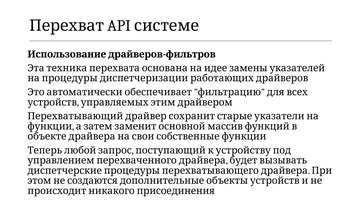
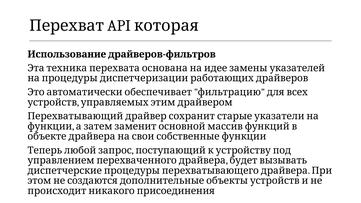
системе: системе -> которая (167, 26)
